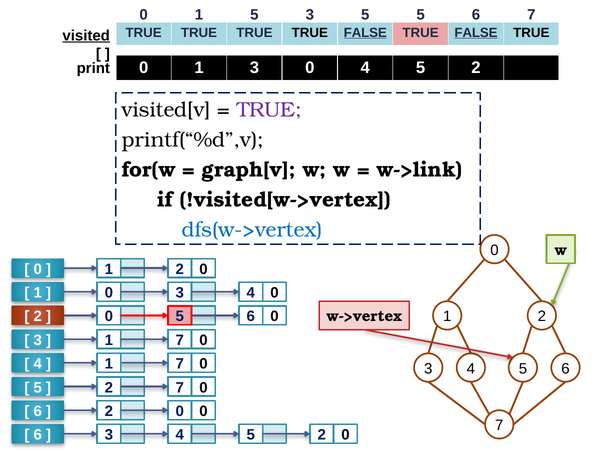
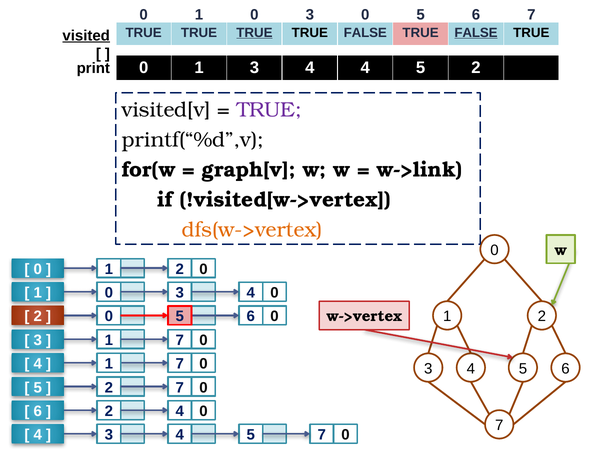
1 5: 5 -> 0 (254, 15)
5: 5 -> 0 (365, 15)
TRUE underline: none -> present (254, 33)
FALSE underline: present -> none (365, 33)
1 3 0: 0 -> 4 (310, 68)
dfs(w->vertex colour: blue -> orange (252, 230)
0: 0 -> 4 (180, 411)
6: 6 -> 4 (38, 435)
2: 2 -> 7 (322, 435)
